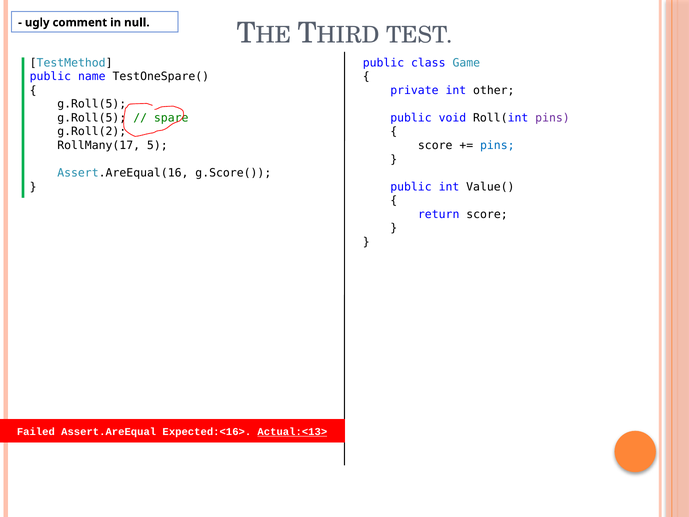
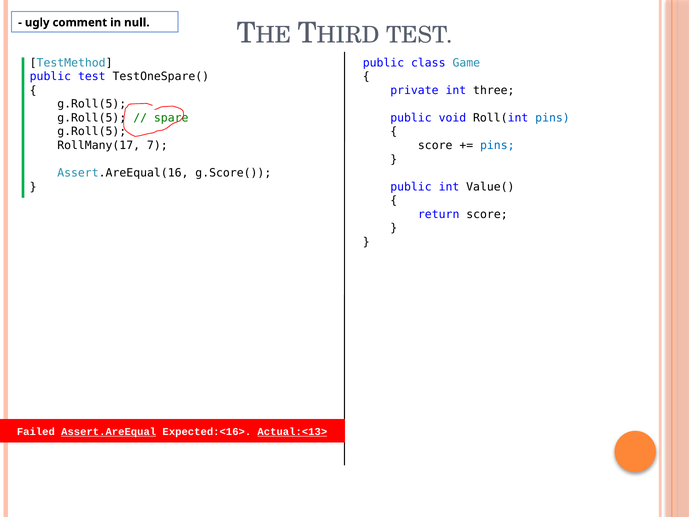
public name: name -> test (92, 77)
other: other -> three (494, 90)
pins colour: purple -> blue (552, 118)
g.Roll(2: g.Roll(2 -> g.Roll(5 (92, 132)
5: 5 -> 7 (157, 145)
Assert.AreEqual underline: none -> present (109, 431)
